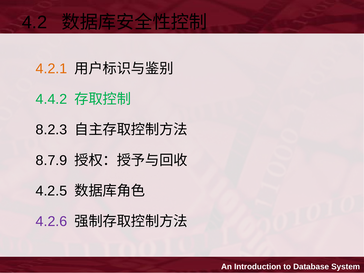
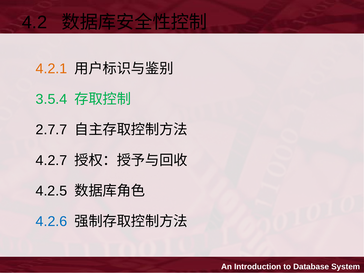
4.4.2: 4.4.2 -> 3.5.4 (51, 99)
8.2.3: 8.2.3 -> 2.7.7 (51, 130)
8.7.9: 8.7.9 -> 4.2.7 (51, 160)
4.2.6 colour: purple -> blue (51, 222)
